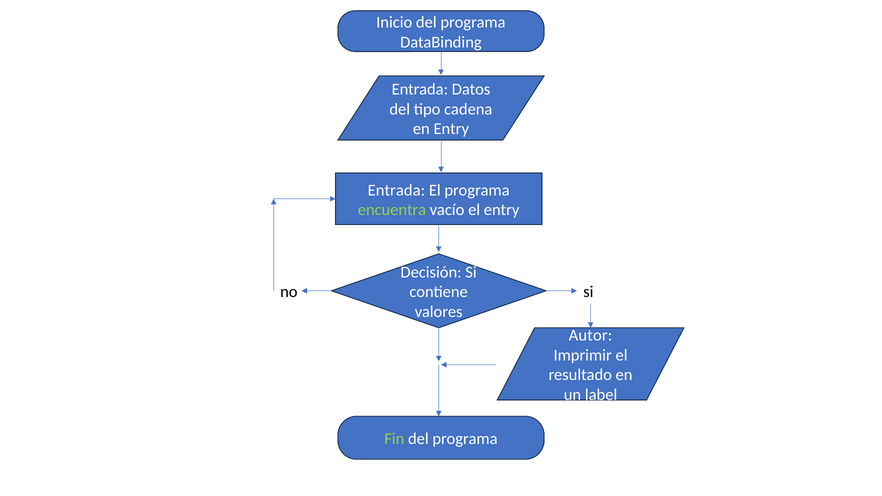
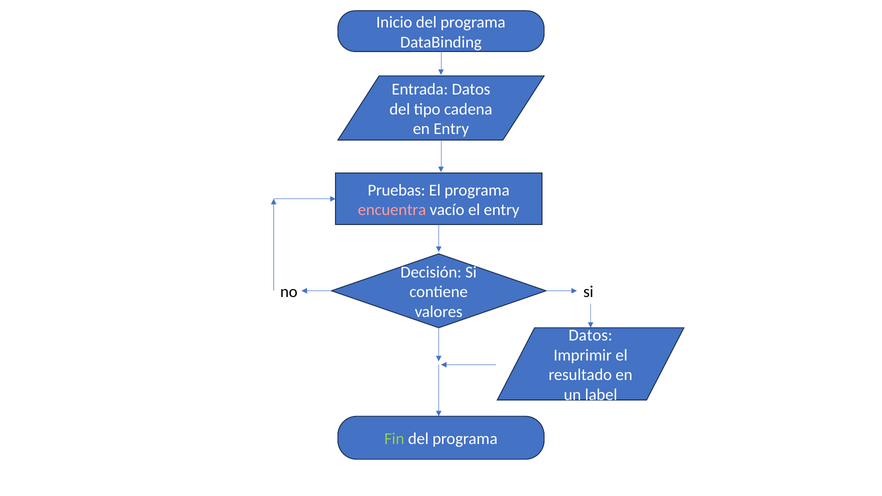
Entrada: Entrada -> Pruebas (396, 190)
encuentra colour: light green -> pink (392, 210)
Autor: Autor -> Datos (590, 335)
